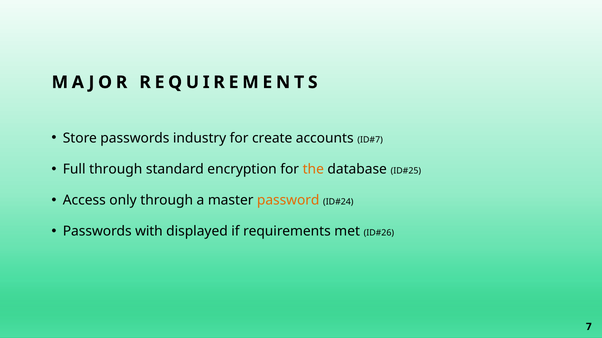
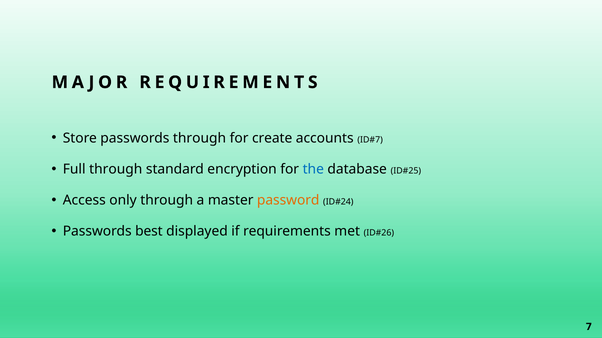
passwords industry: industry -> through (200, 138)
the colour: orange -> blue (313, 170)
with: with -> best (149, 232)
